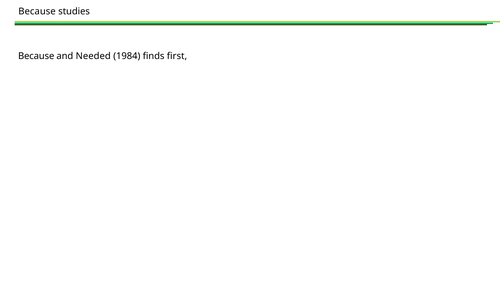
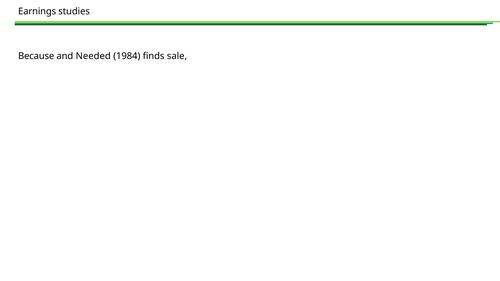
Because: Because -> Earnings (37, 12)
first: first -> sale (177, 56)
